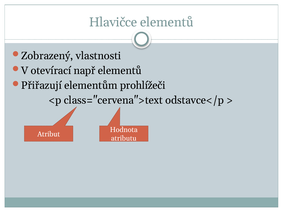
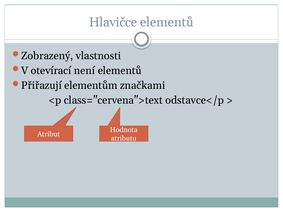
např: např -> není (85, 71)
prohlížeči: prohlížeči -> značkami (143, 86)
